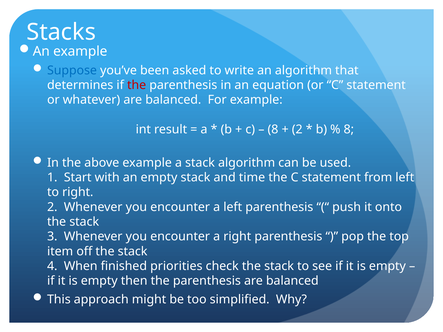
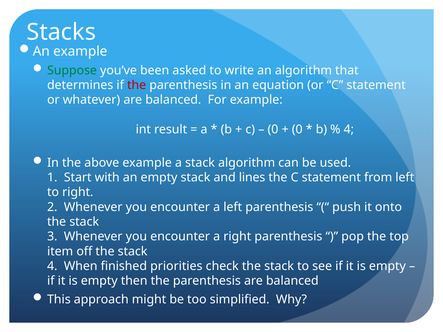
Suppose colour: blue -> green (72, 70)
8: 8 -> 0 (273, 130)
2: 2 -> 0 (297, 130)
8: 8 -> 4 (349, 130)
time: time -> lines (252, 178)
